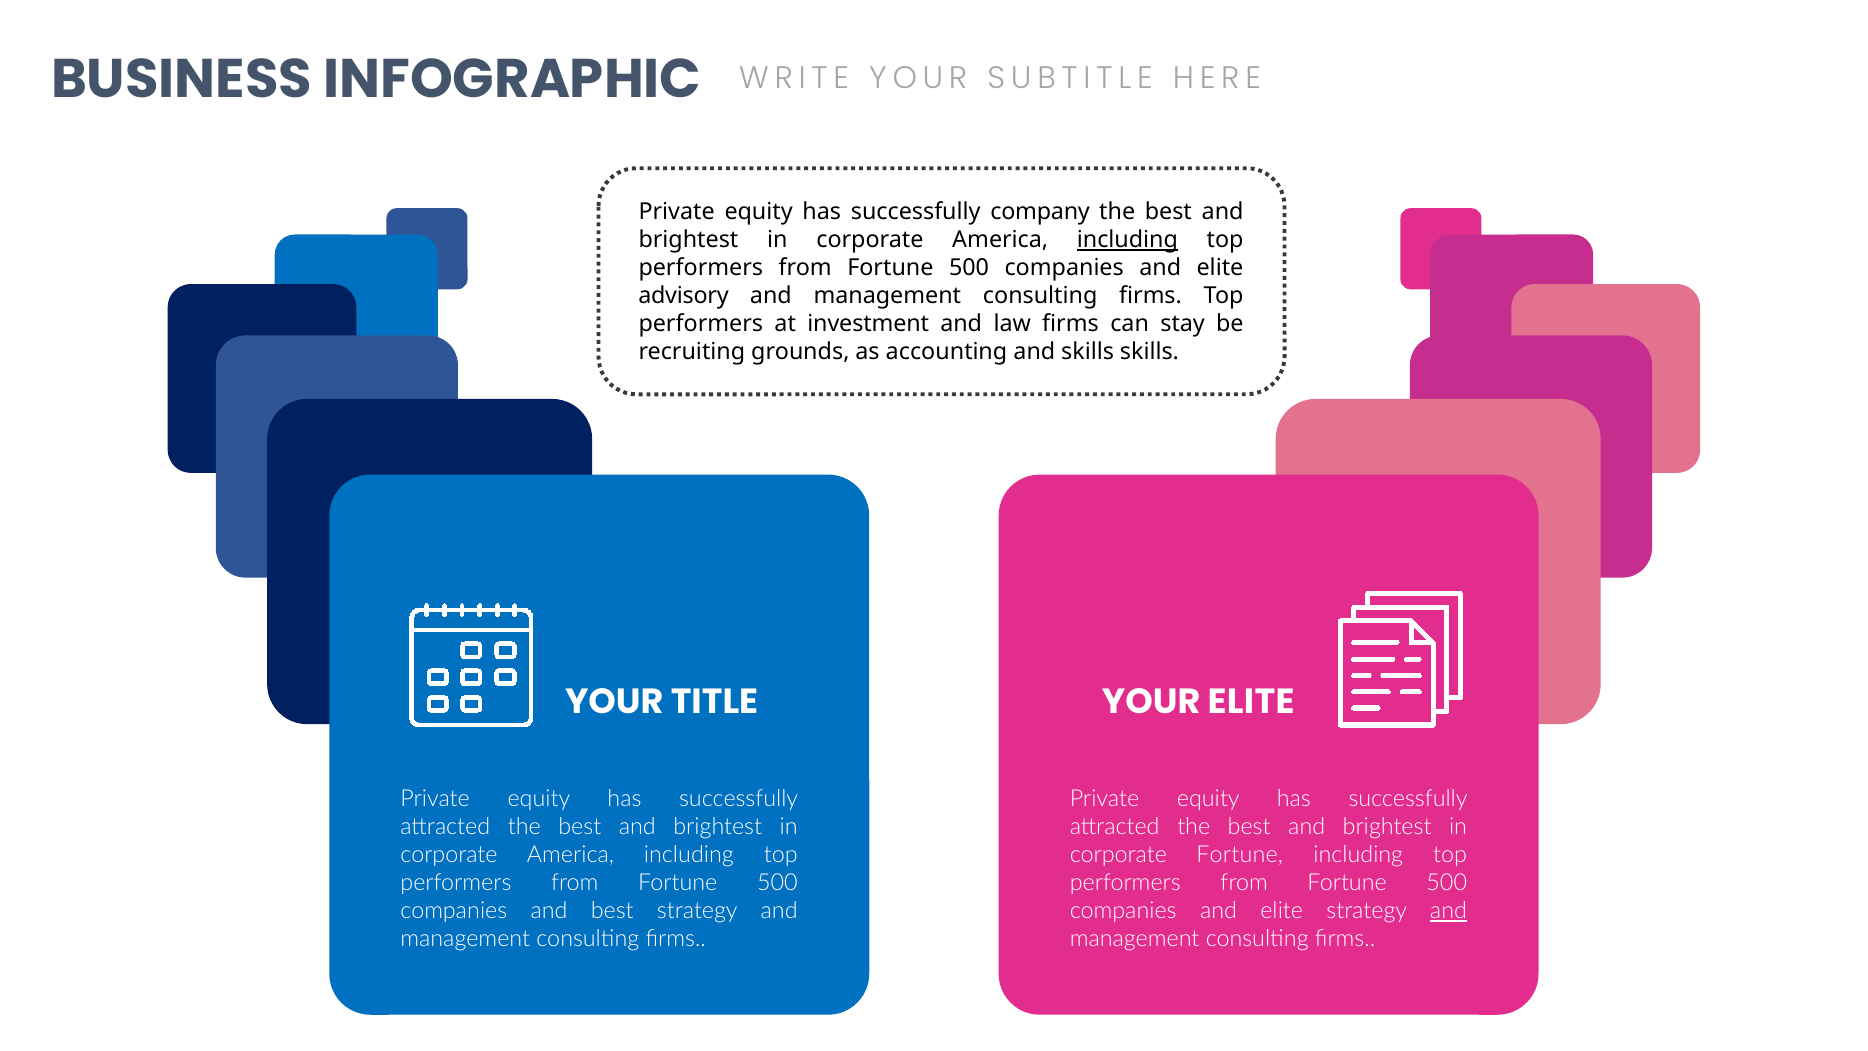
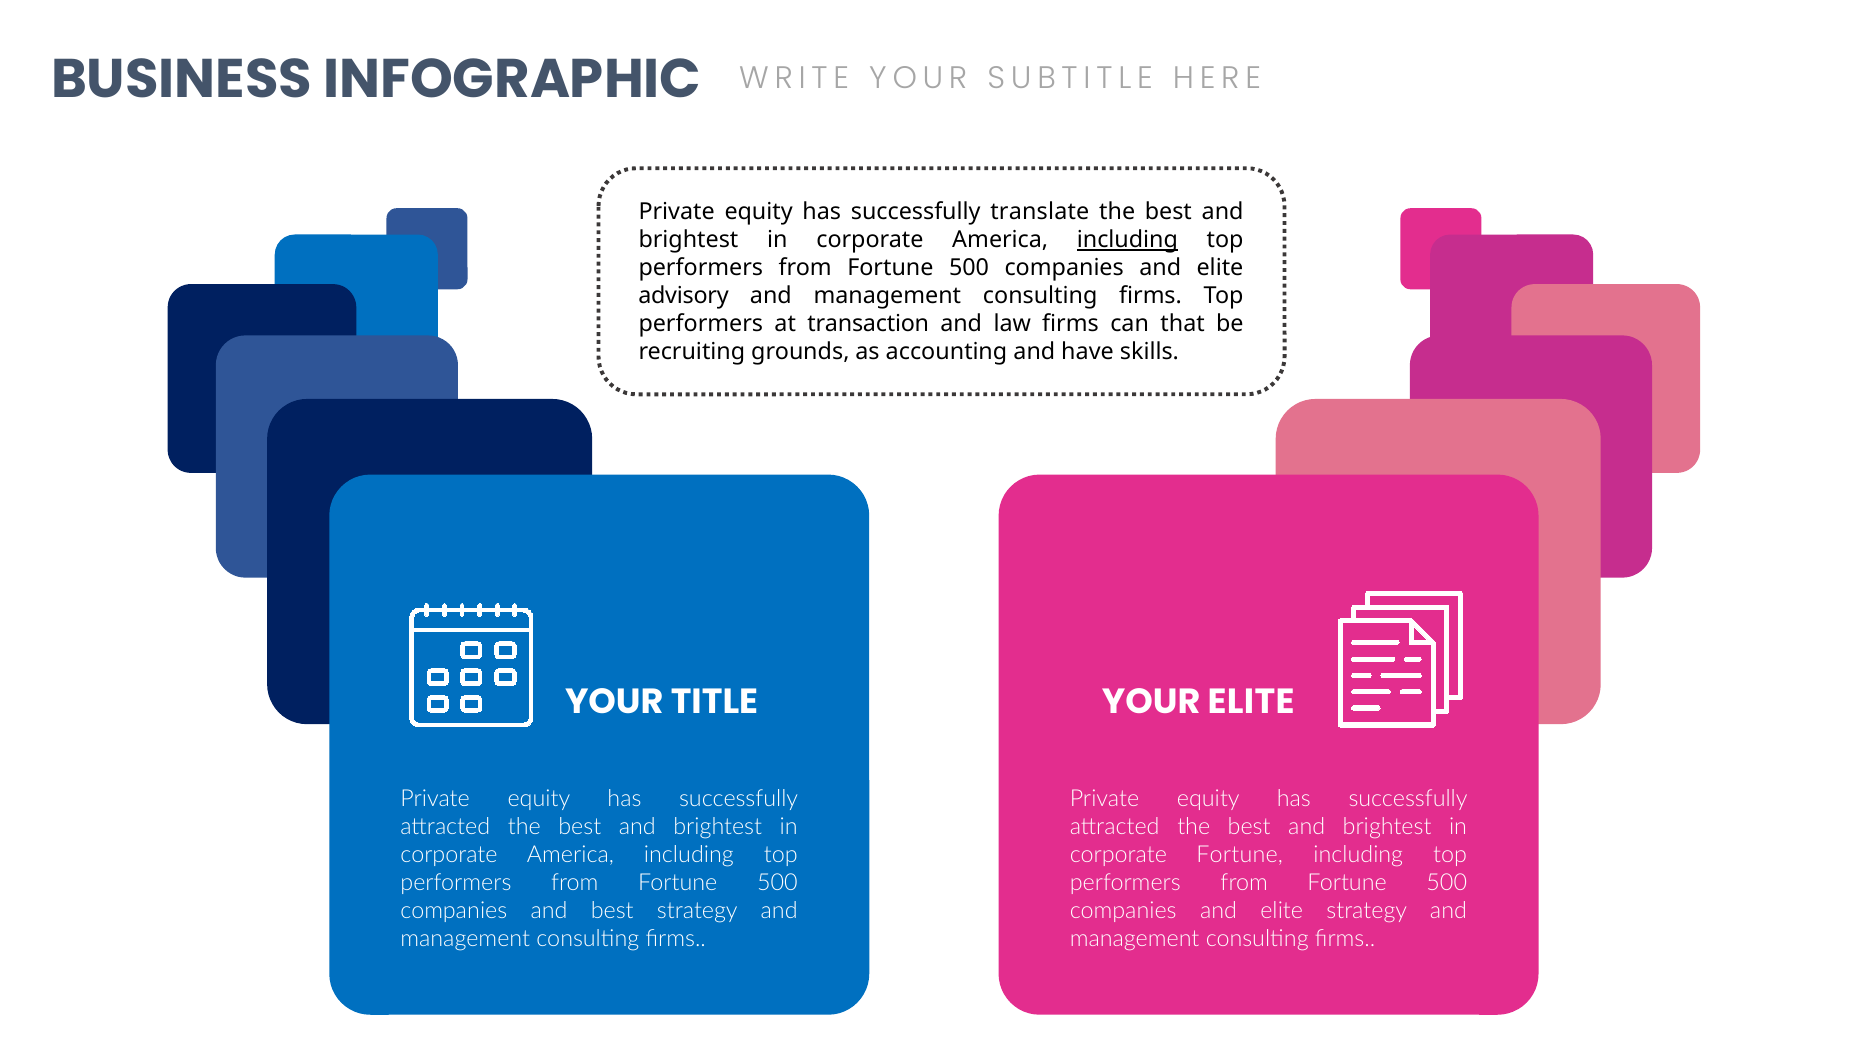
company: company -> translate (1040, 212)
investment: investment -> transaction (868, 324)
stay: stay -> that (1183, 324)
and skills: skills -> have (1088, 352)
and underline: present -> none (1448, 911)
